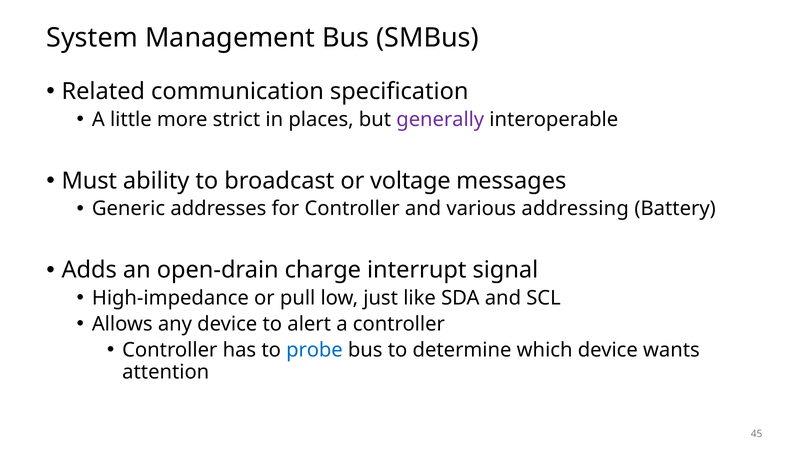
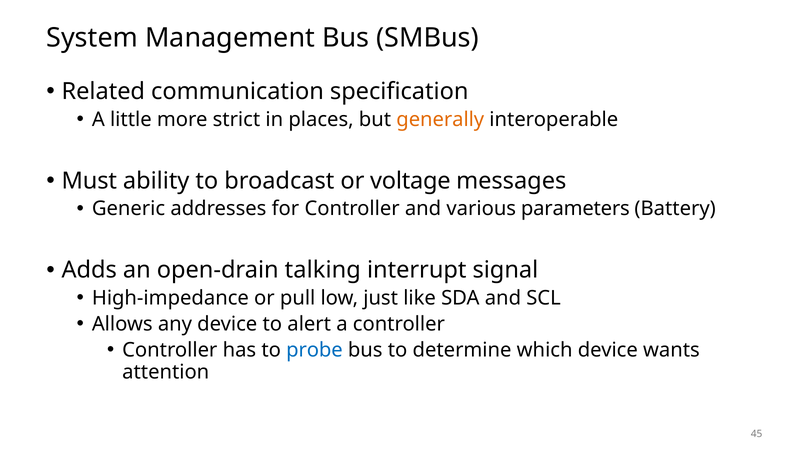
generally colour: purple -> orange (440, 119)
addressing: addressing -> parameters (575, 209)
charge: charge -> talking (323, 270)
